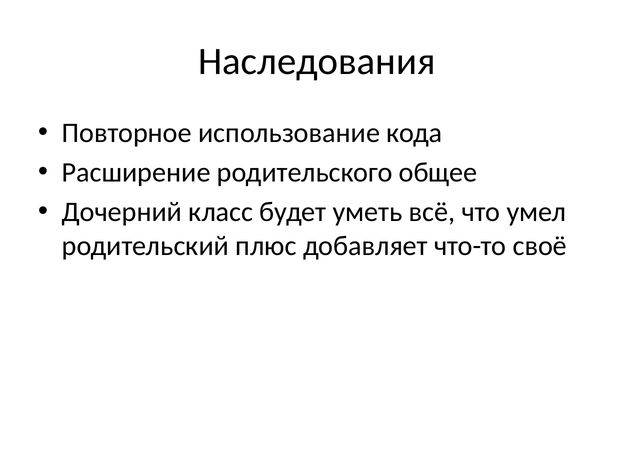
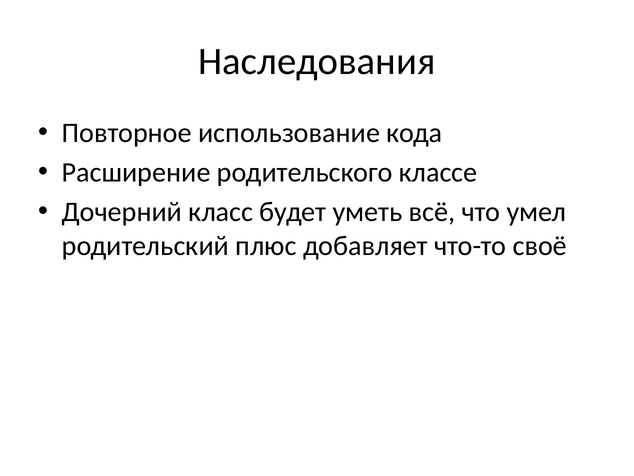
общее: общее -> классе (438, 172)
